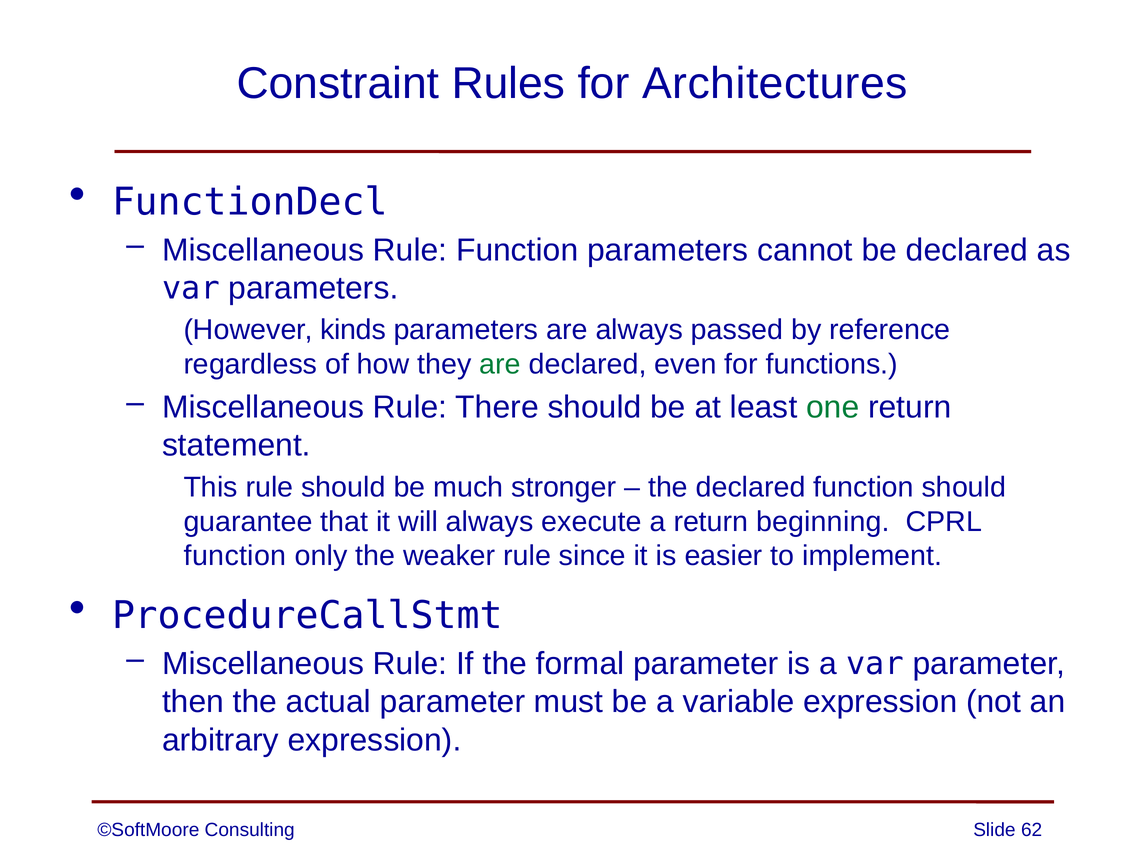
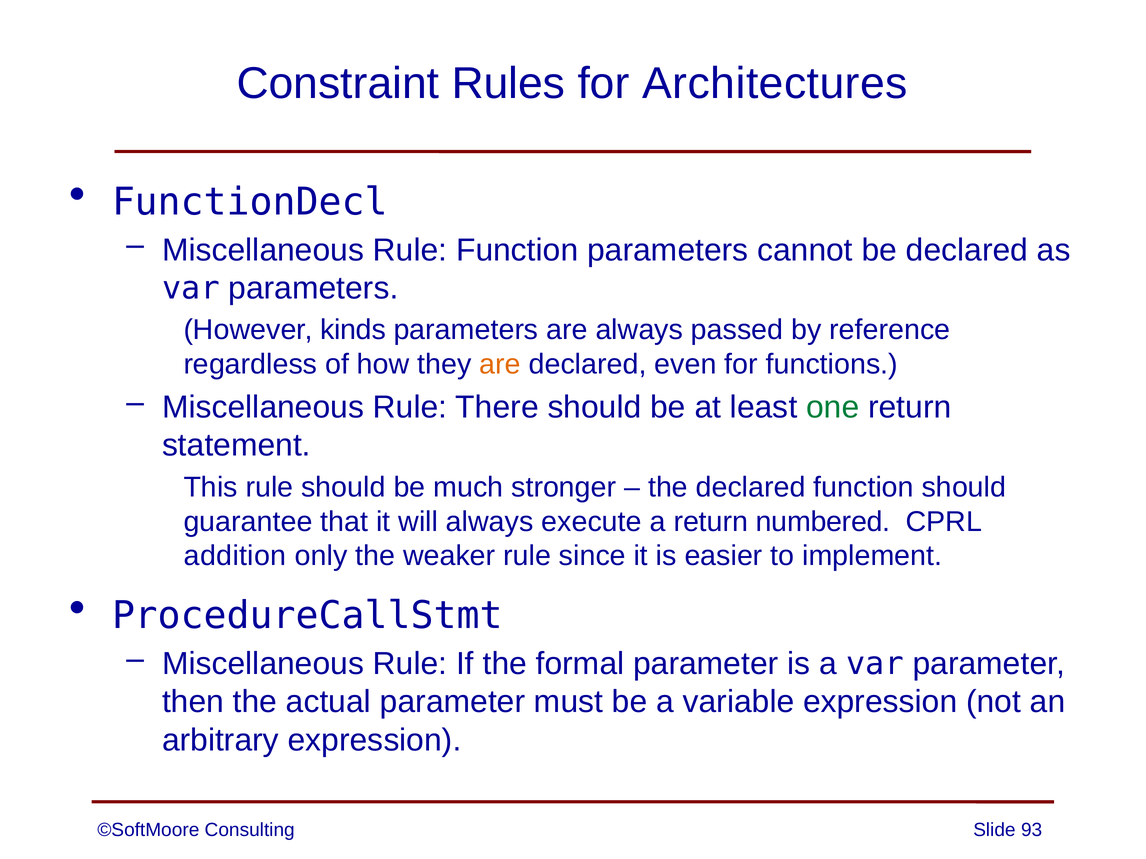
are colour: green -> orange (500, 365)
beginning: beginning -> numbered (823, 522)
function: function -> addition (235, 556)
62: 62 -> 93 (1032, 830)
